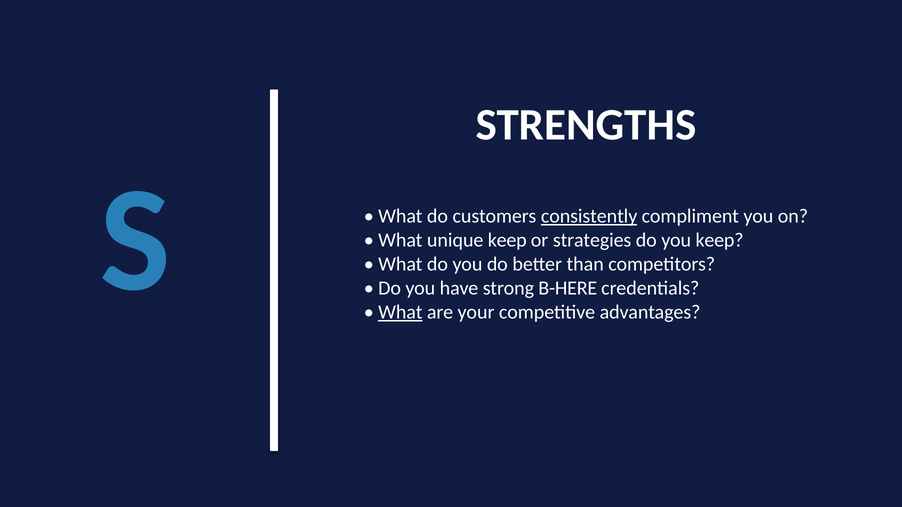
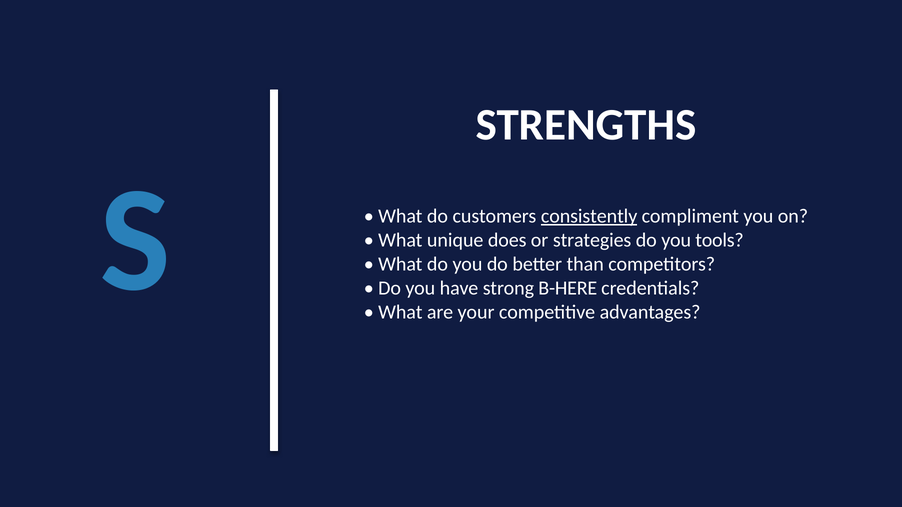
unique keep: keep -> does (507, 240)
you keep: keep -> tools (720, 240)
What underline: present -> none (400, 312)
